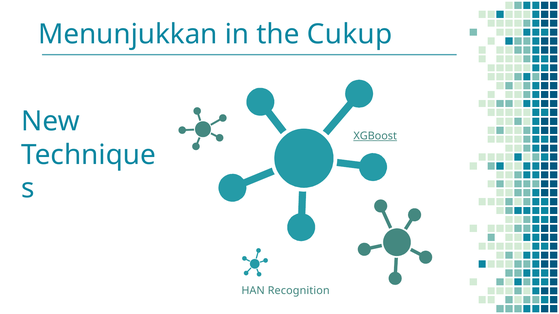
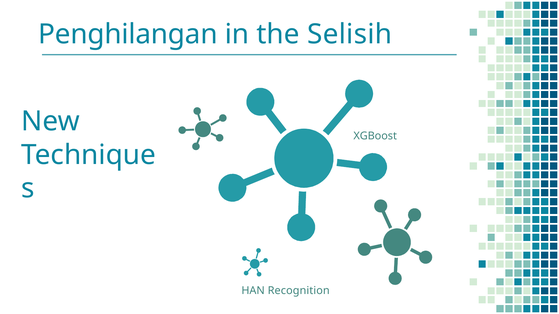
Menunjukkan: Menunjukkan -> Penghilangan (128, 34)
Cukup: Cukup -> Selisih (350, 34)
XGBoost underline: present -> none (375, 136)
